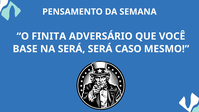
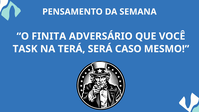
BASE: BASE -> TASK (25, 49)
NA SERÁ: SERÁ -> TERÁ (72, 49)
